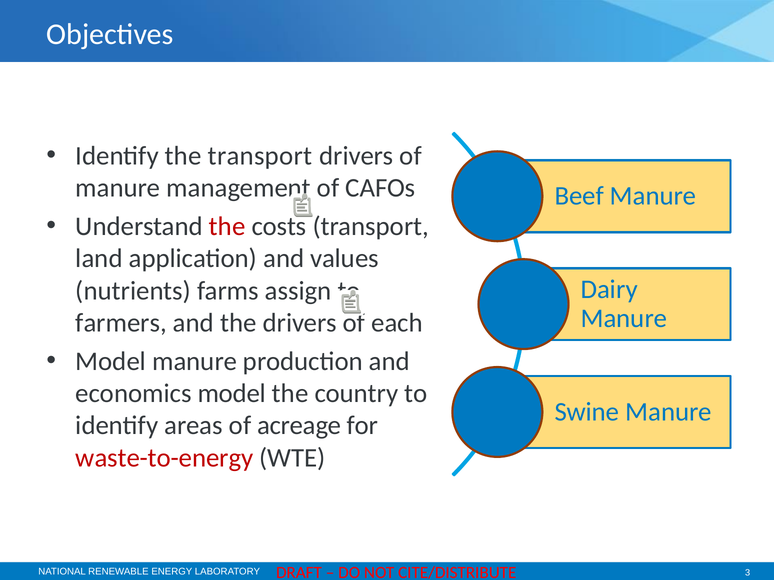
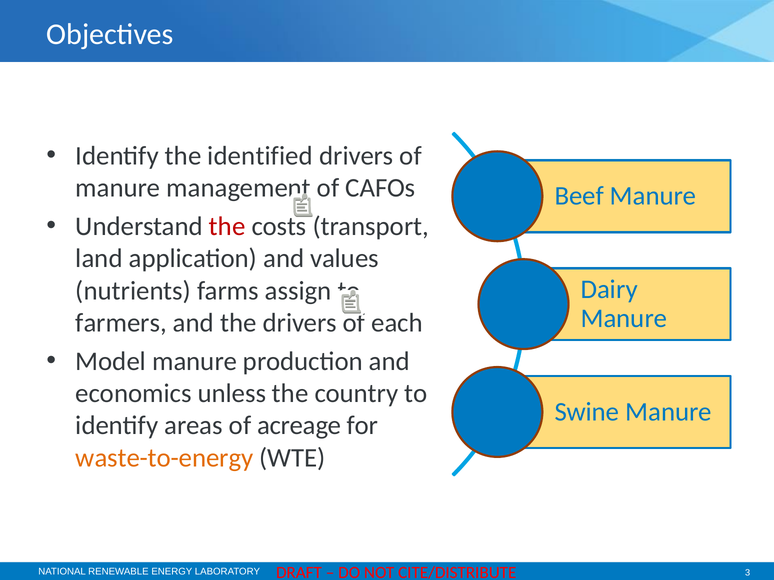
the transport: transport -> identified (260, 156)
economics model: model -> unless (232, 394)
waste-to-energy colour: red -> orange (164, 458)
